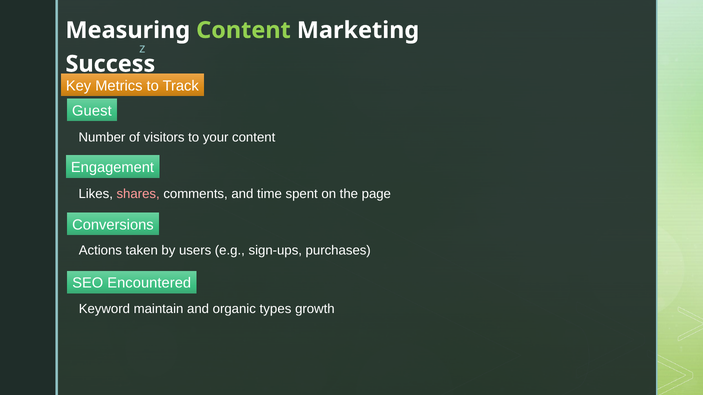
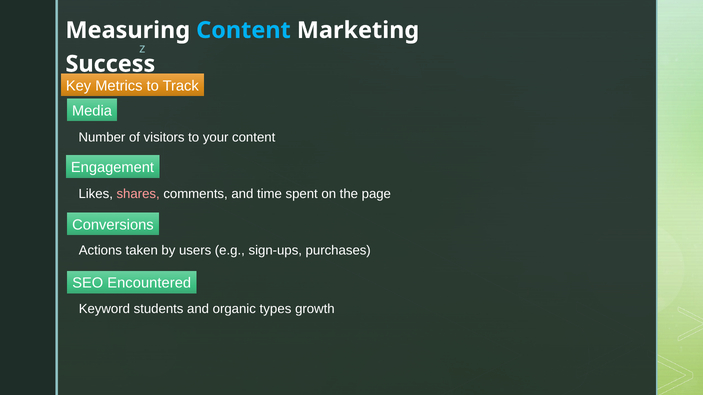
Content colour: light green -> light blue (243, 30)
Guest: Guest -> Media (92, 111)
maintain: maintain -> students (159, 309)
